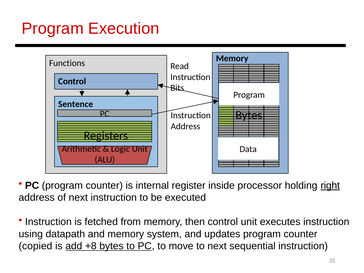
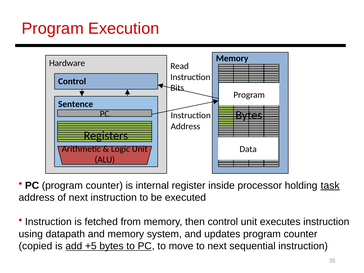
Functions: Functions -> Hardware (67, 63)
right: right -> task (330, 185)
+8: +8 -> +5 (91, 246)
